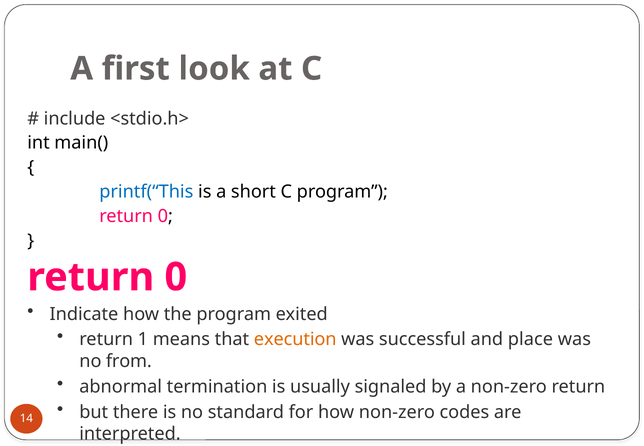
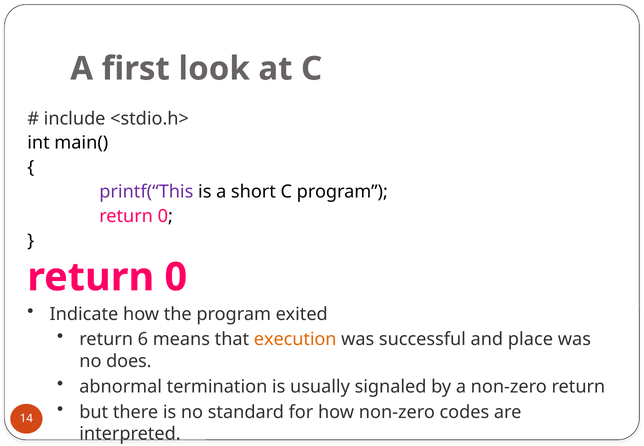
printf(“This colour: blue -> purple (146, 192)
1: 1 -> 6 (143, 339)
from: from -> does (129, 361)
